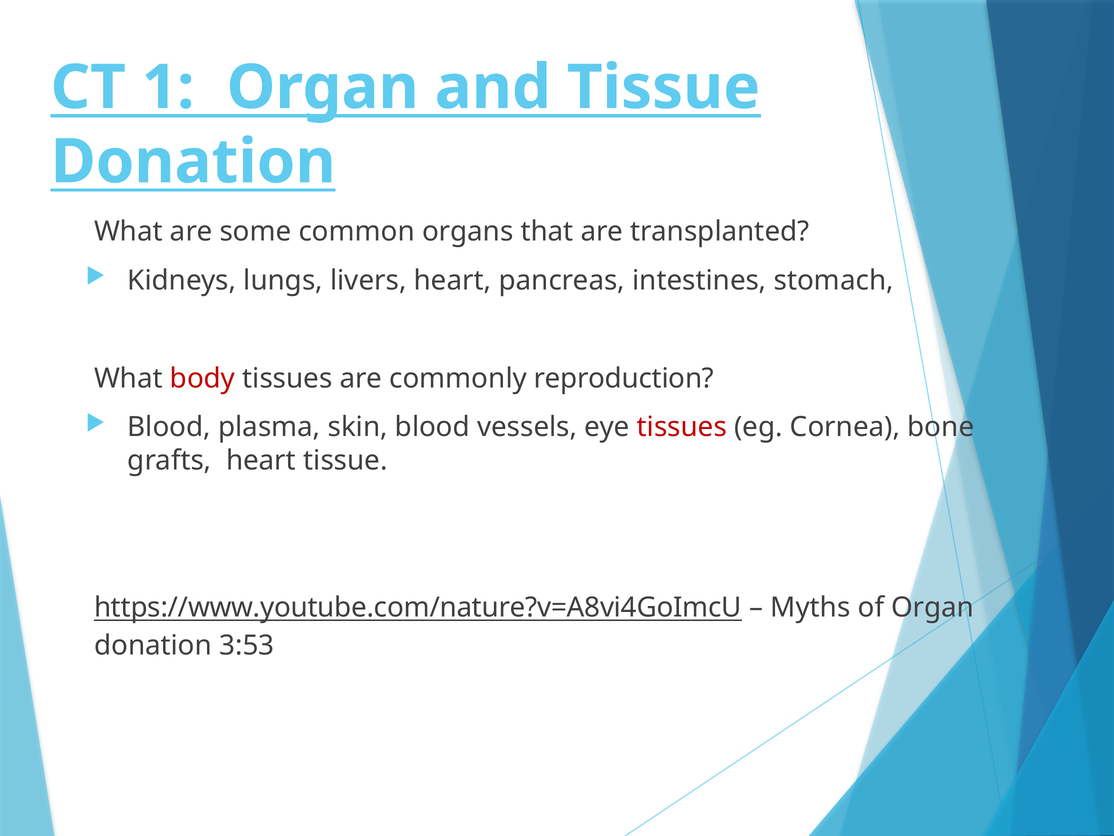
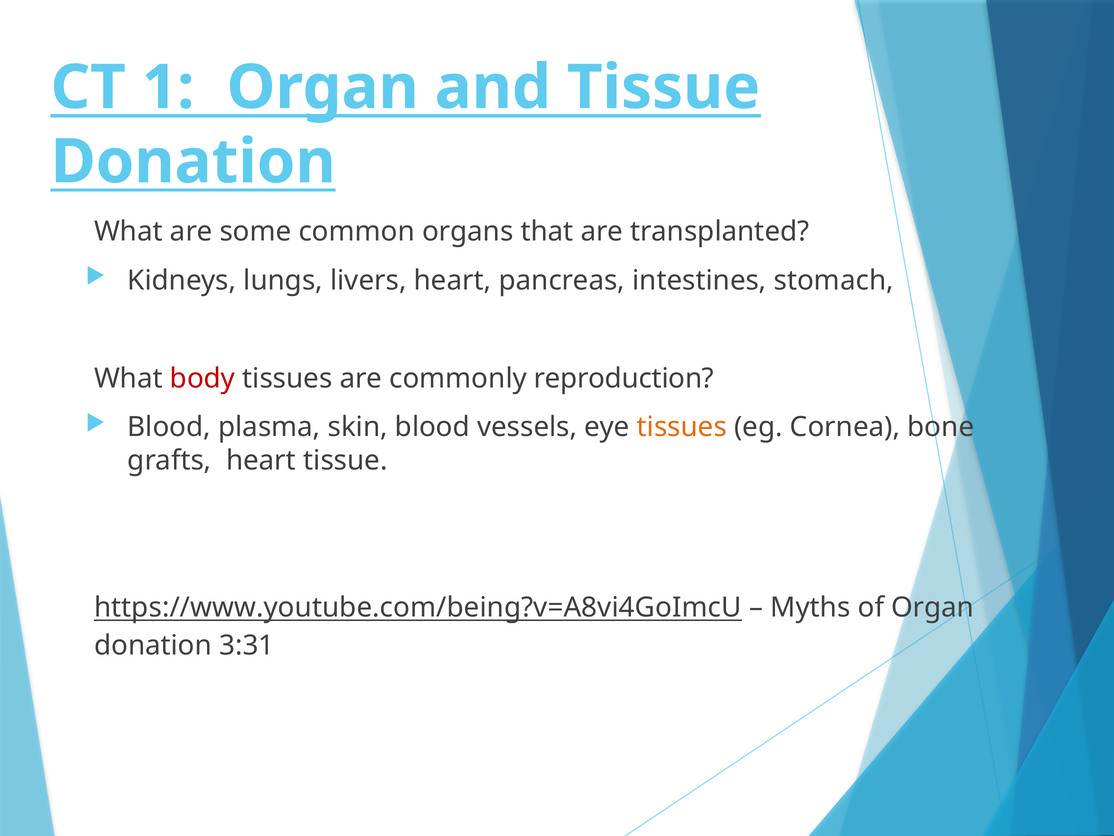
tissues colour: red -> orange (682, 427)
https://www.youtube.com/nature?v=A8vi4GoImcU: https://www.youtube.com/nature?v=A8vi4GoImcU -> https://www.youtube.com/being?v=A8vi4GoImcU (418, 607)
3:53: 3:53 -> 3:31 (247, 645)
